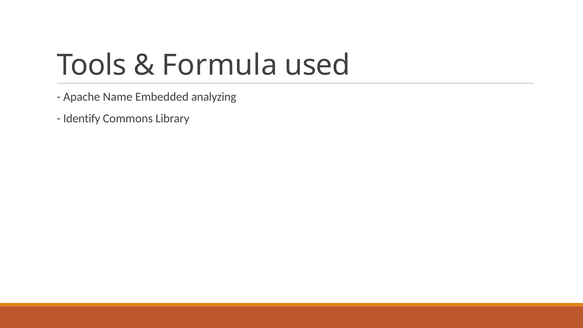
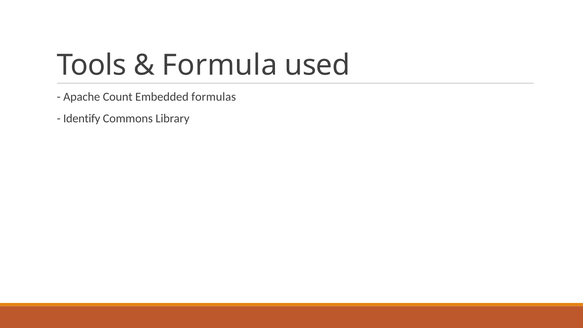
Name: Name -> Count (118, 97)
analyzing: analyzing -> formulas (214, 97)
